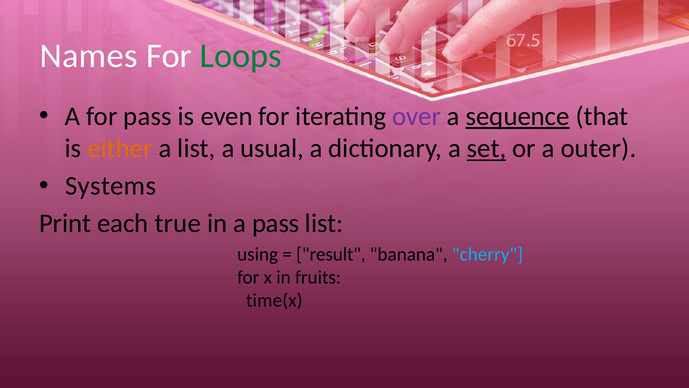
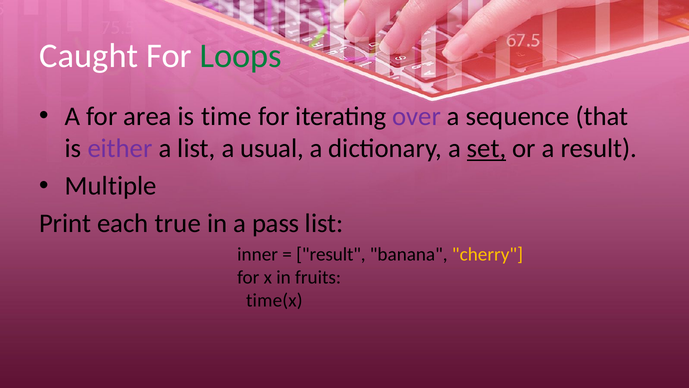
Names: Names -> Caught (89, 56)
for pass: pass -> area (148, 116)
even: even -> time (226, 116)
sequence underline: present -> none (518, 116)
either colour: orange -> purple (120, 148)
a outer: outer -> result (599, 148)
Systems: Systems -> Multiple (111, 186)
using: using -> inner (258, 254)
cherry colour: light blue -> yellow (487, 254)
